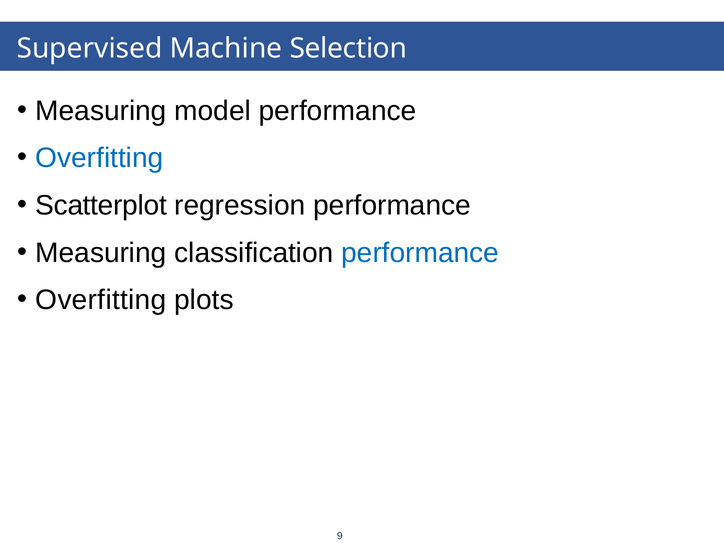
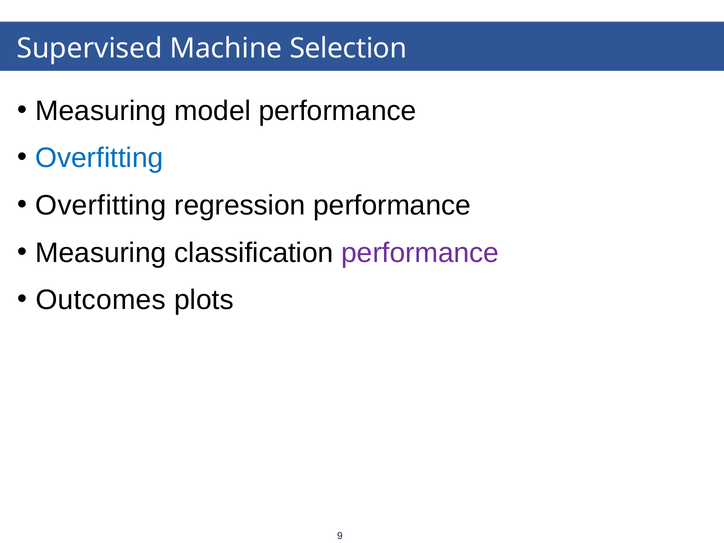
Scatterplot: Scatterplot -> Overfitting (101, 205)
performance colour: blue -> purple (420, 253)
Overfitting: Overfitting -> Outcomes (101, 300)
